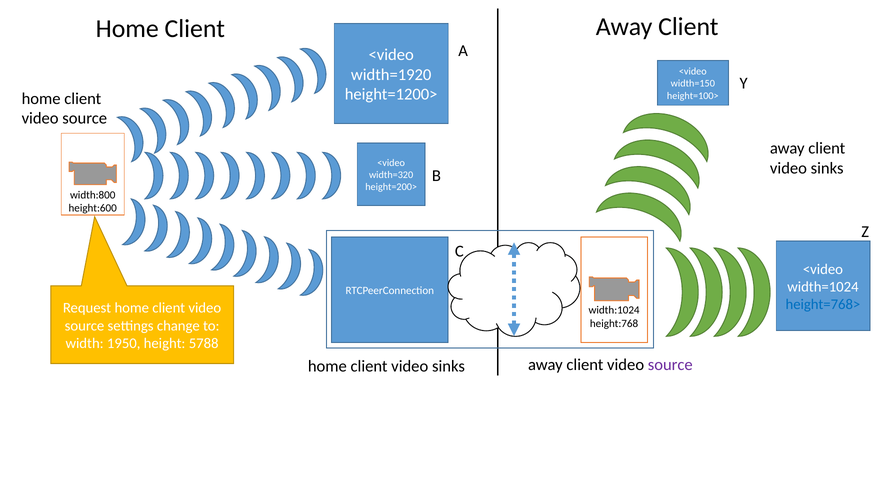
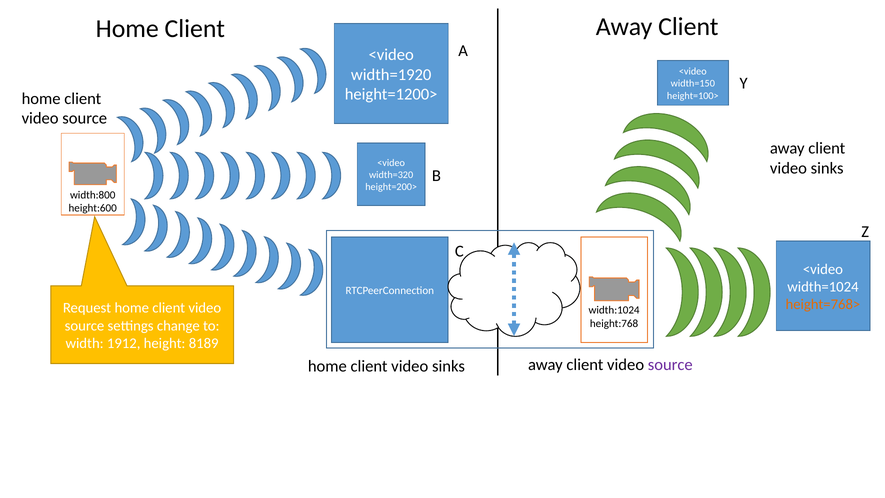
height=768> colour: blue -> orange (823, 304)
1950: 1950 -> 1912 (124, 343)
5788: 5788 -> 8189 (204, 343)
